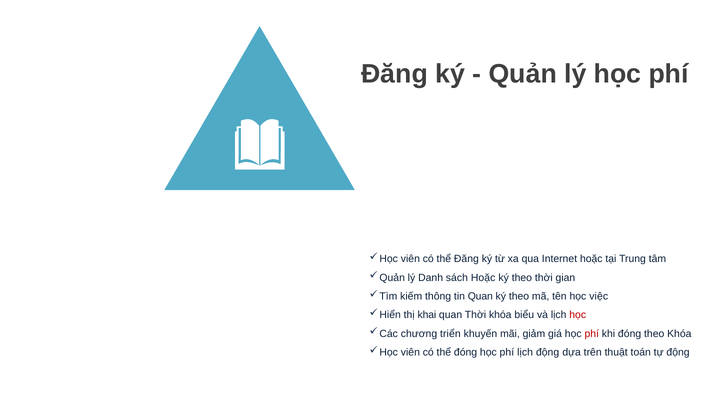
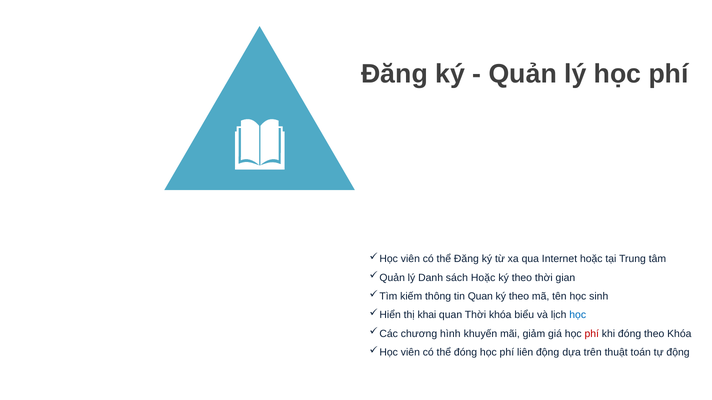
việc: việc -> sinh (599, 297)
học colour: red -> blue (578, 315)
triển: triển -> hình (450, 334)
phí lịch: lịch -> liên (525, 353)
